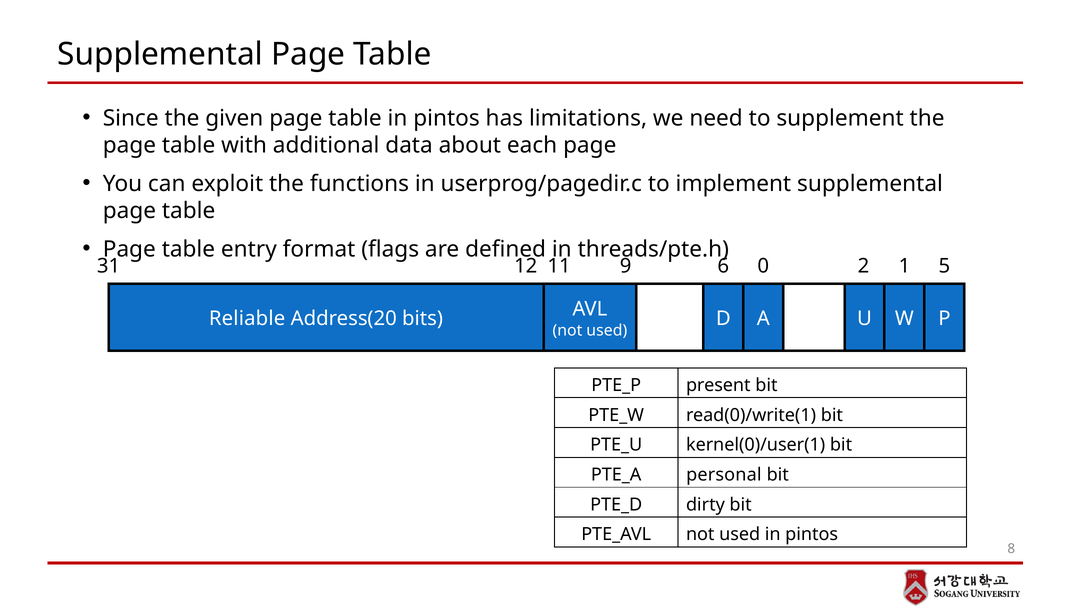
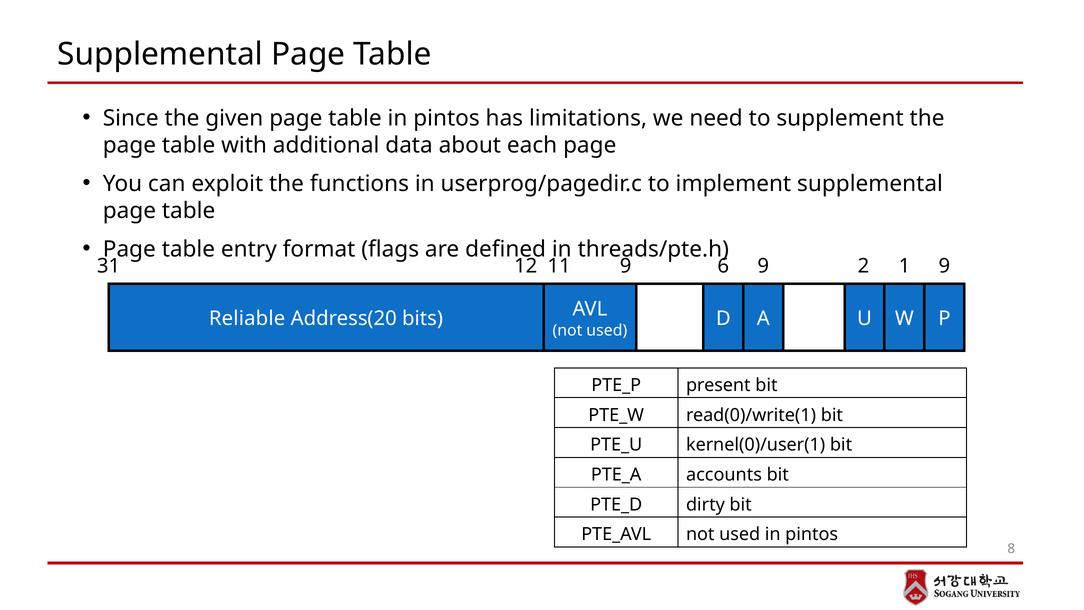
6 0: 0 -> 9 (763, 266)
2 5: 5 -> 9 (944, 266)
personal: personal -> accounts (724, 475)
